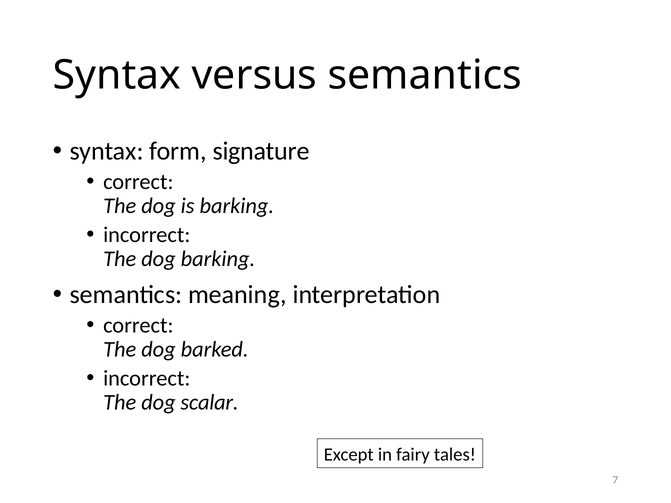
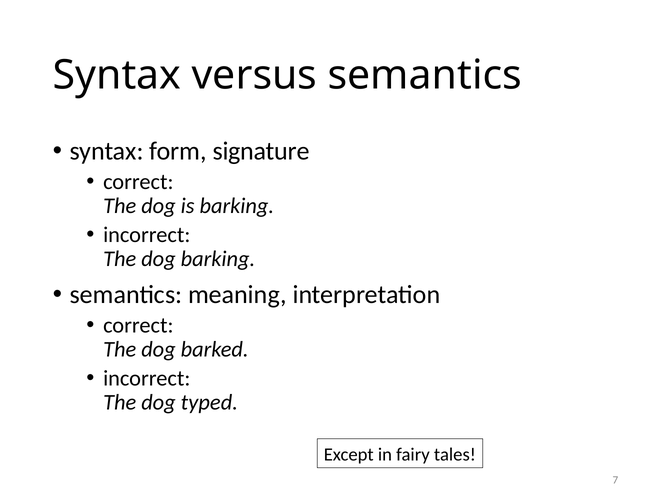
scalar: scalar -> typed (209, 402)
